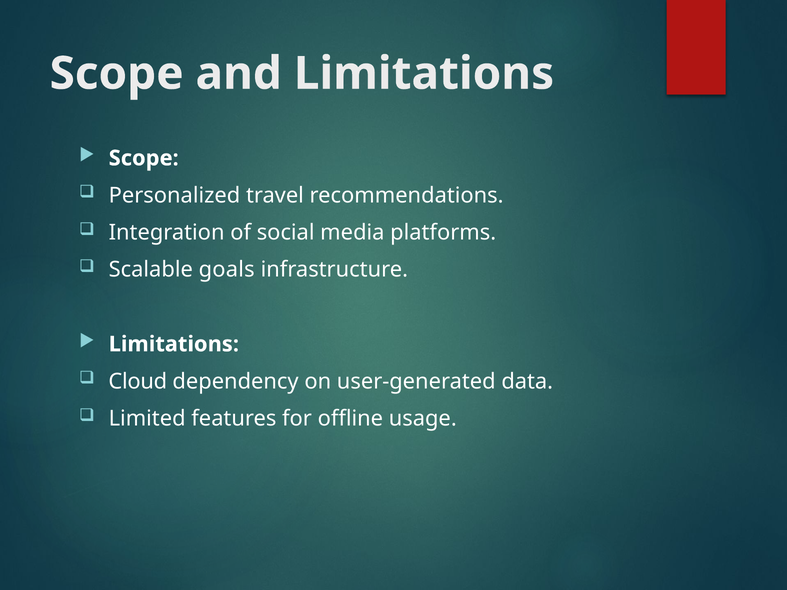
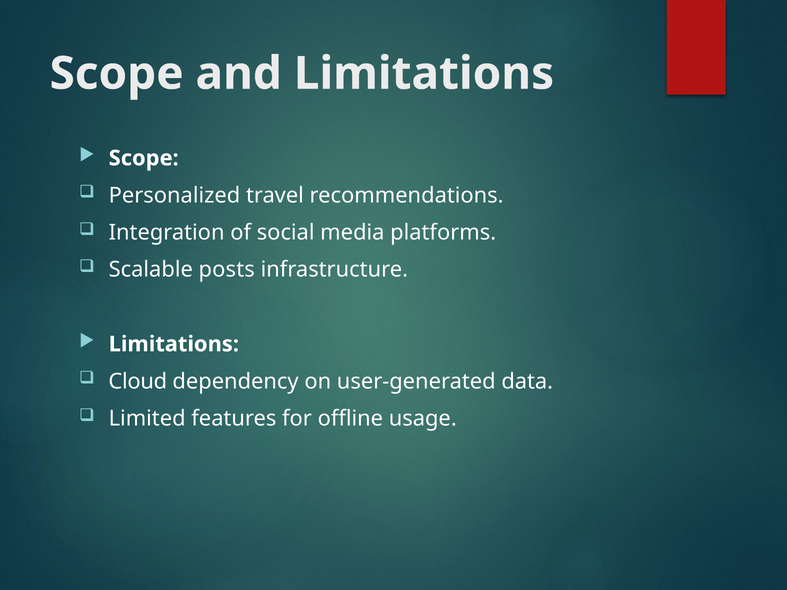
goals: goals -> posts (227, 270)
